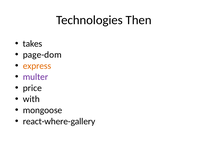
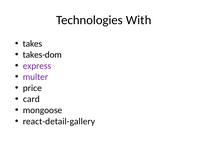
Then: Then -> With (139, 20)
page-dom: page-dom -> takes-dom (42, 55)
express colour: orange -> purple (37, 66)
with: with -> card (31, 99)
react-where-gallery: react-where-gallery -> react-detail-gallery (59, 121)
